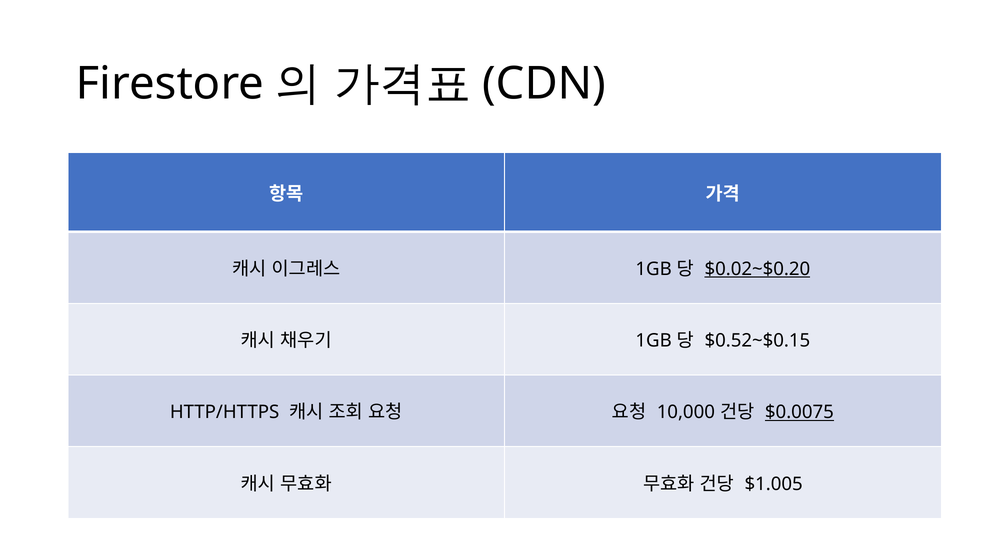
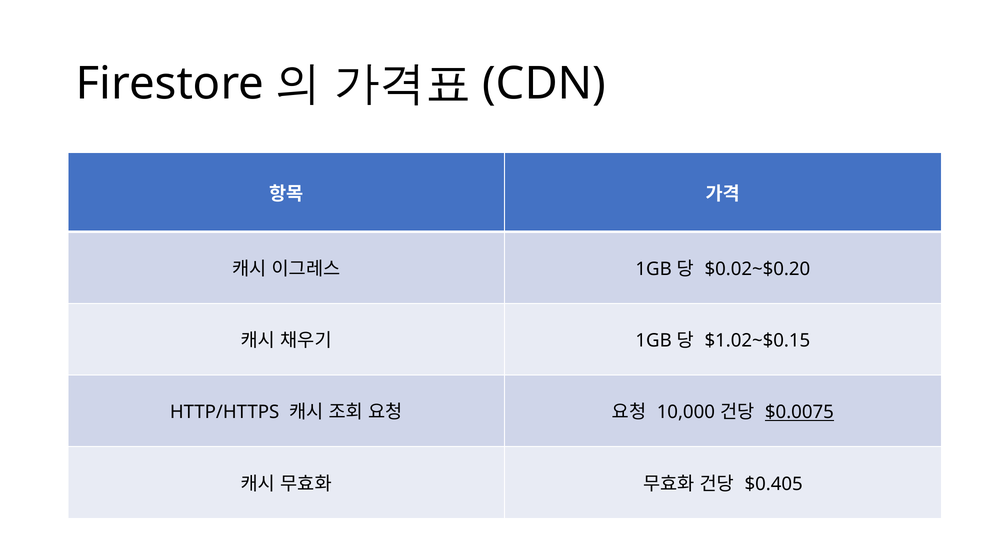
$0.02~$0.20 underline: present -> none (757, 269)
$0.52~$0.15: $0.52~$0.15 -> $1.02~$0.15 (757, 341)
$1.005: $1.005 -> $0.405 (774, 484)
